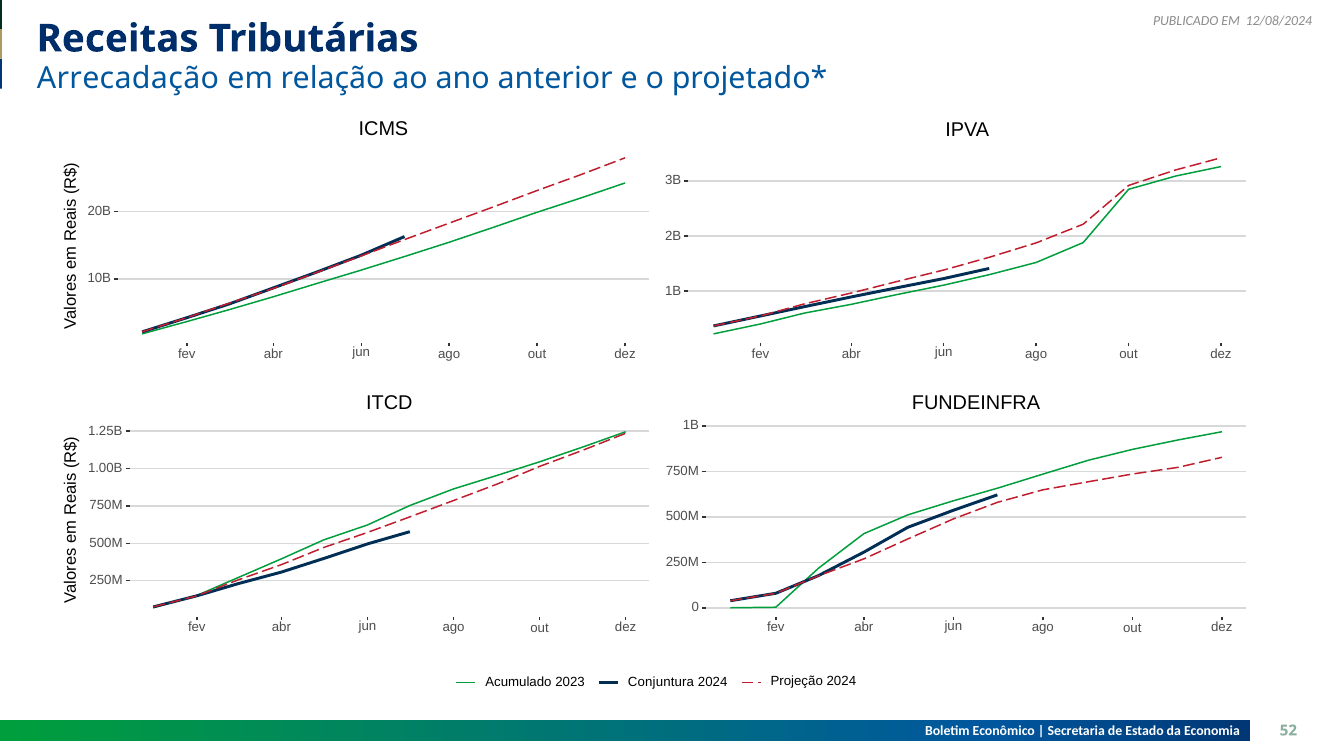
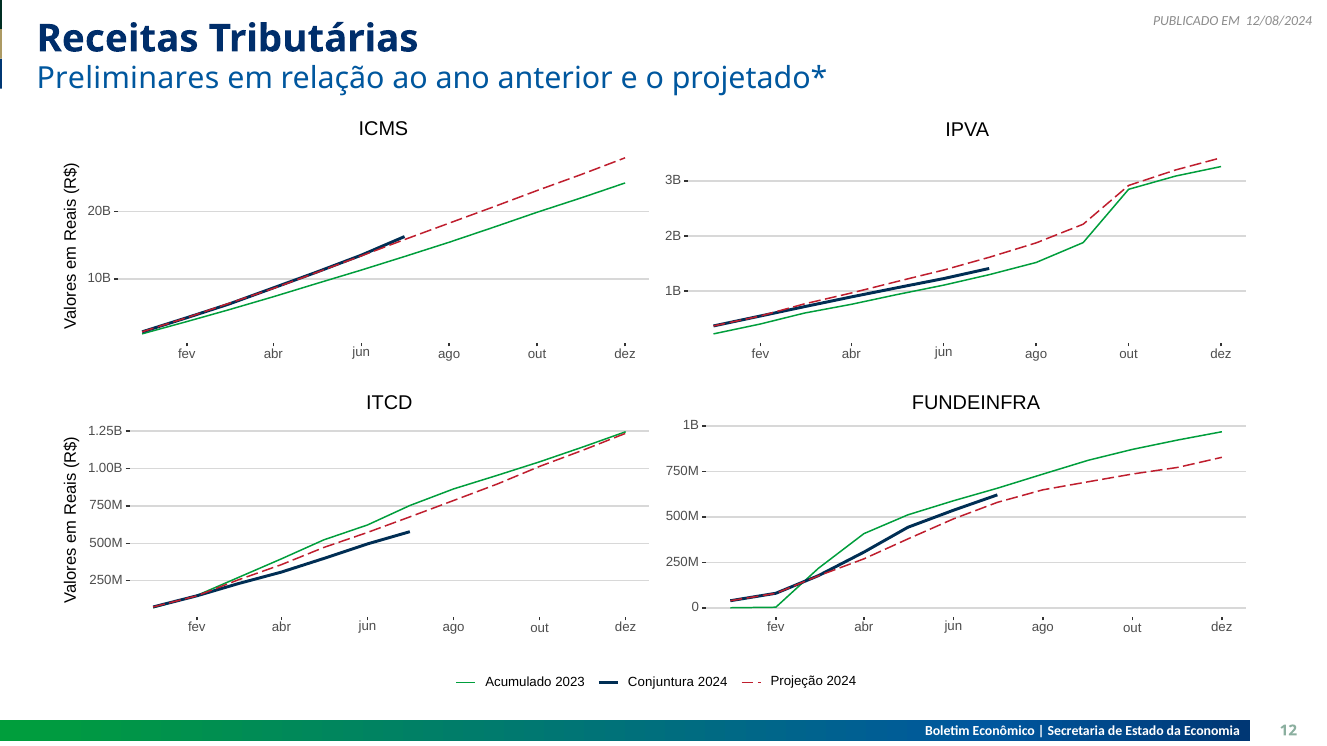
Arrecadação: Arrecadação -> Preliminares (128, 78)
52: 52 -> 12 (1288, 731)
